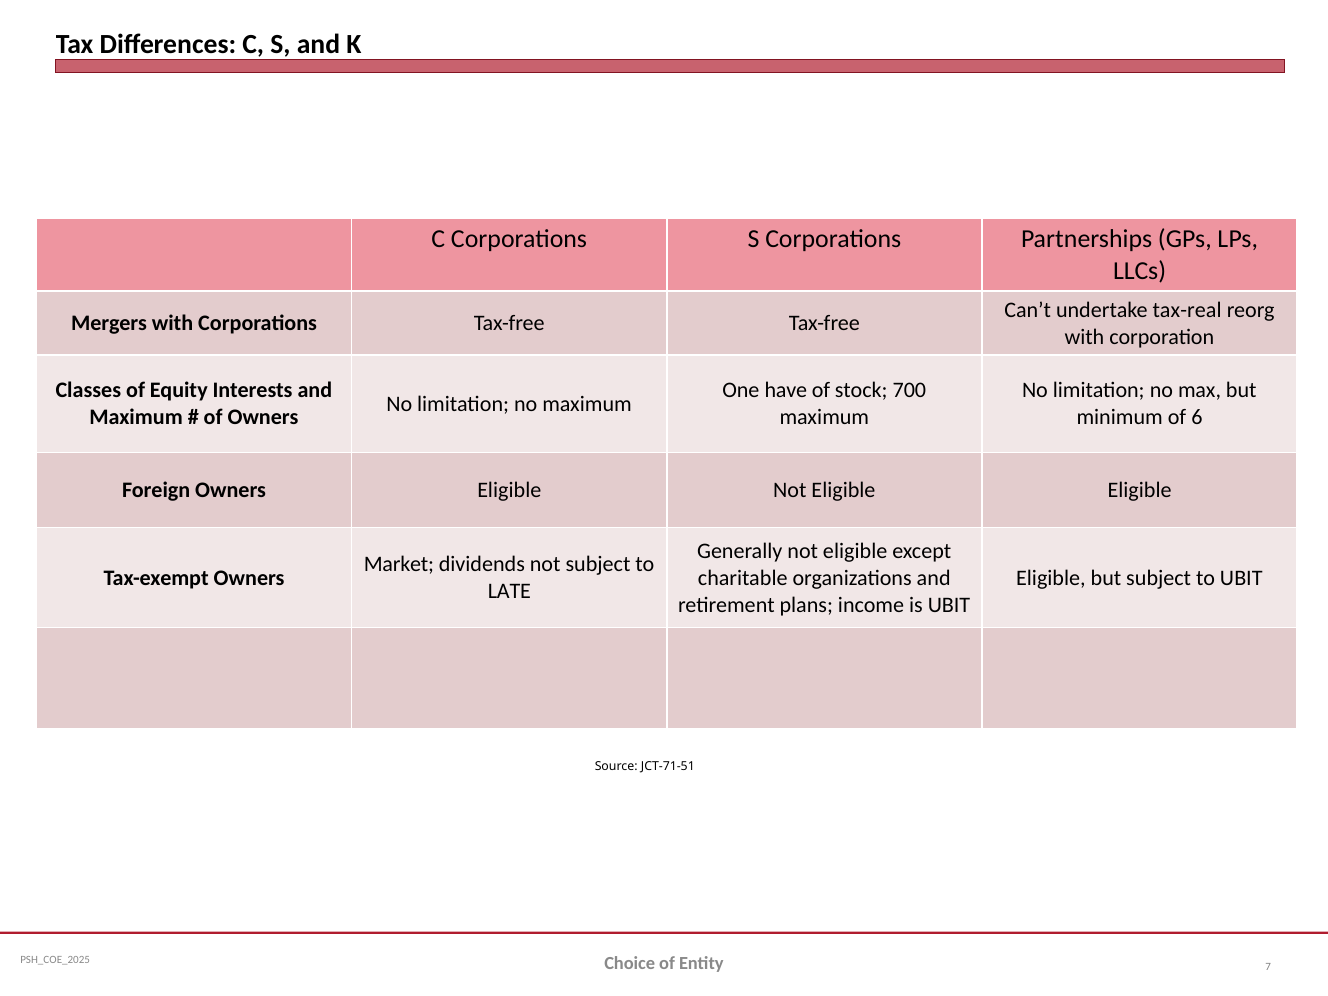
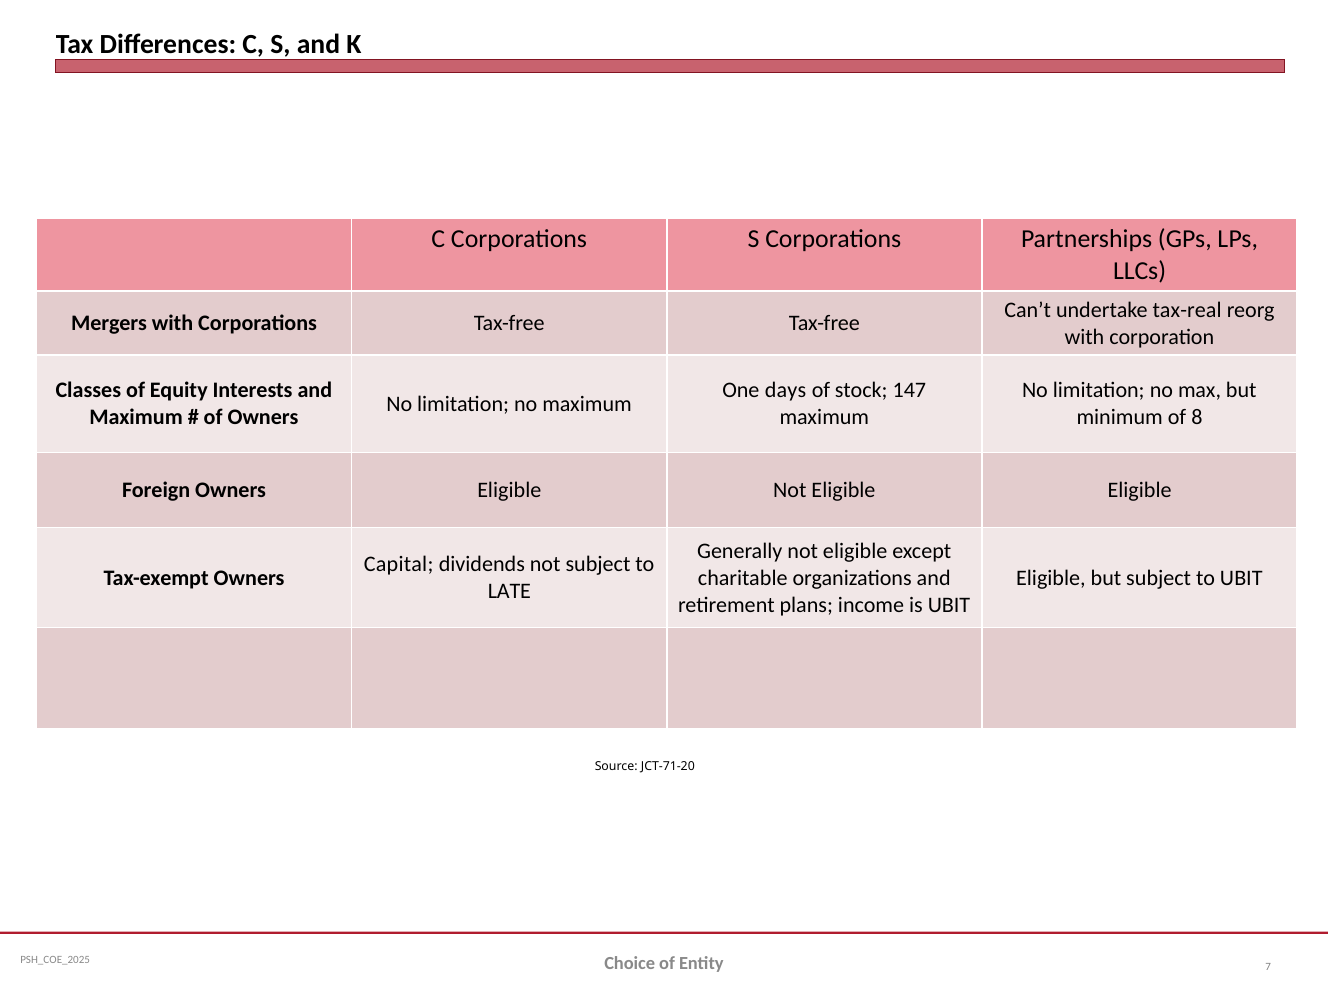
have: have -> days (786, 391)
700: 700 -> 147 (909, 391)
6: 6 -> 8 (1197, 418)
Market: Market -> Capital (399, 564)
JCT-71-51: JCT-71-51 -> JCT-71-20 (668, 766)
